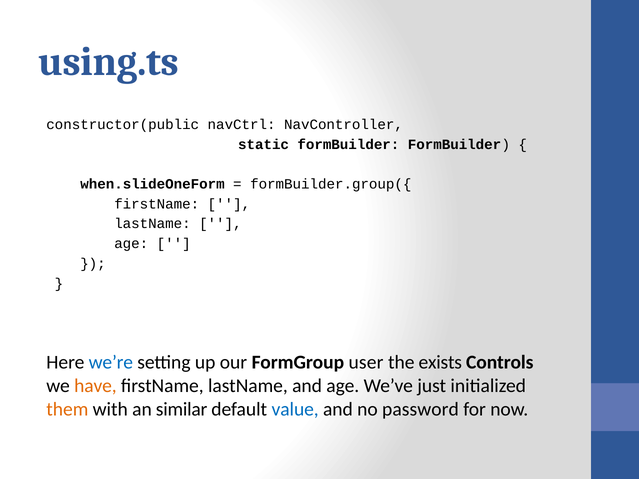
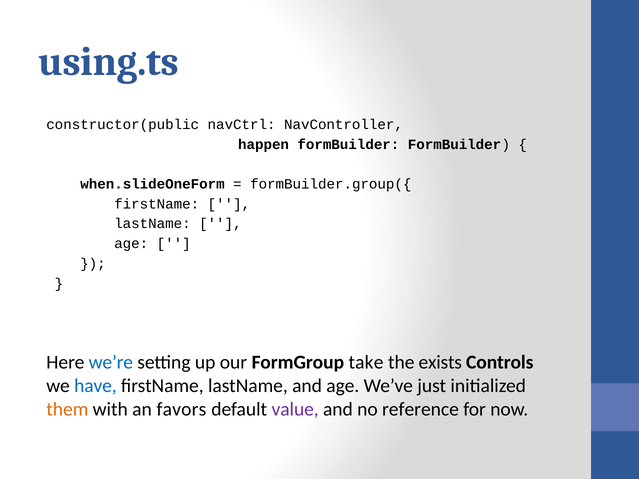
static: static -> happen (264, 144)
user: user -> take (366, 363)
have colour: orange -> blue (95, 386)
similar: similar -> favors (181, 410)
value colour: blue -> purple (295, 410)
password: password -> reference (420, 410)
